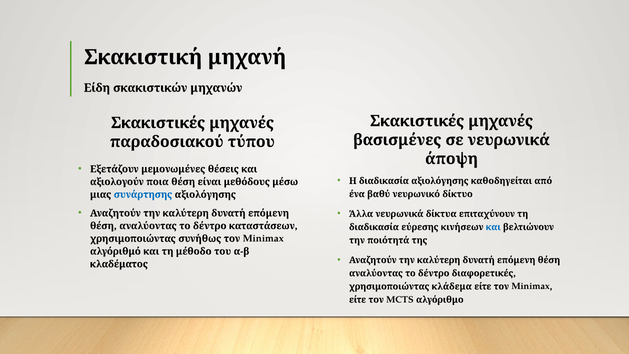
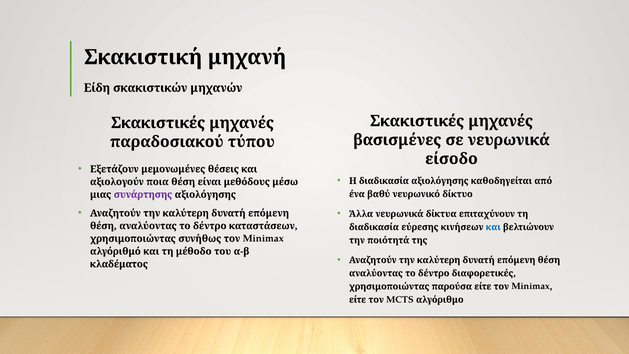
άποψη: άποψη -> είσοδο (451, 159)
συνάρτησης colour: blue -> purple (143, 194)
κλάδεμα: κλάδεμα -> παρούσα (452, 286)
